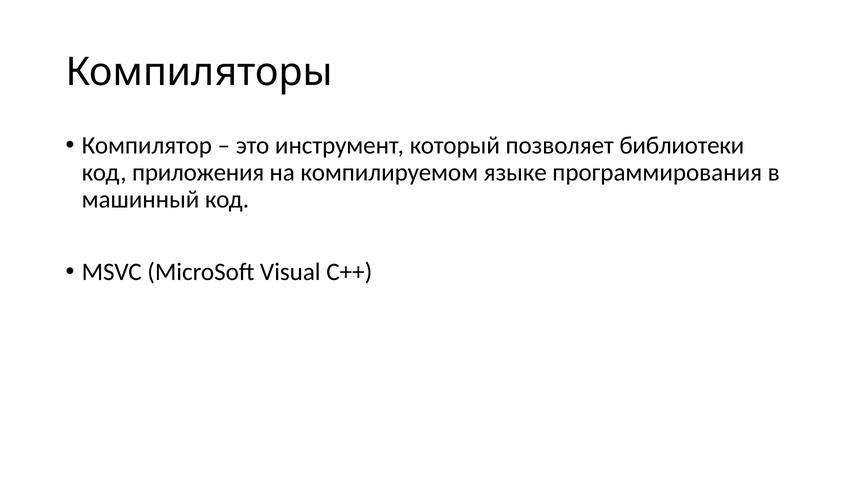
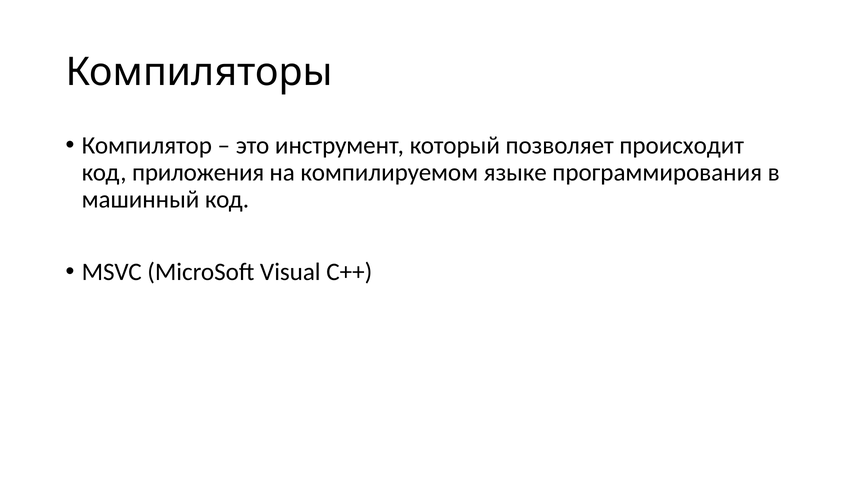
библиотеки: библиотеки -> происходит (682, 145)
